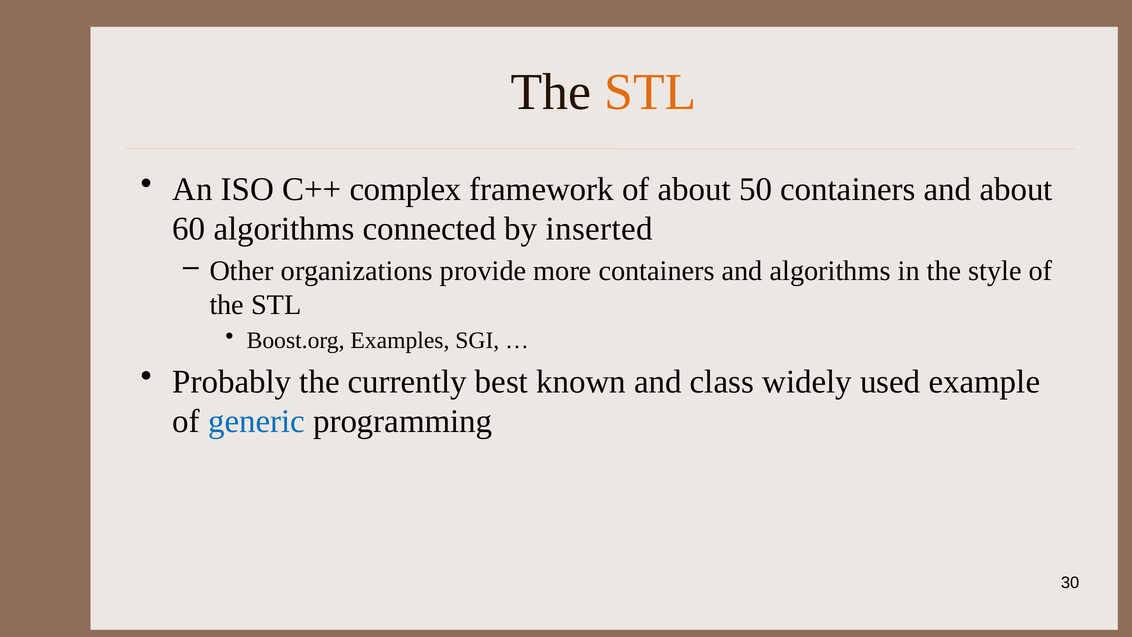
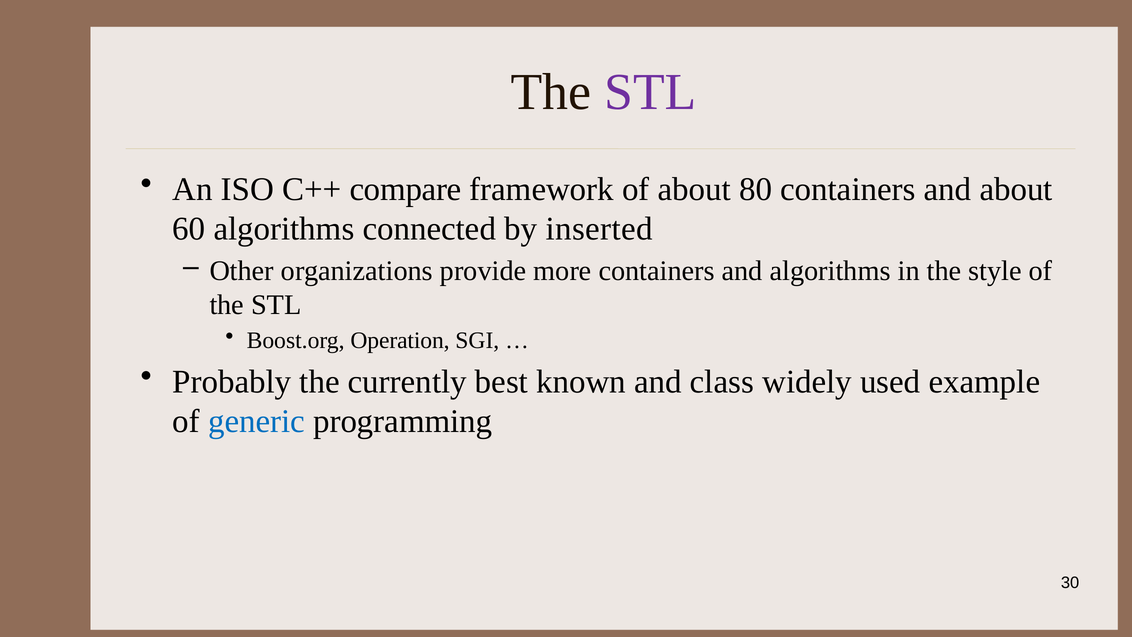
STL colour: orange -> purple (650, 92)
complex: complex -> compare (406, 189)
50: 50 -> 80 (756, 189)
Examples: Examples -> Operation (400, 340)
